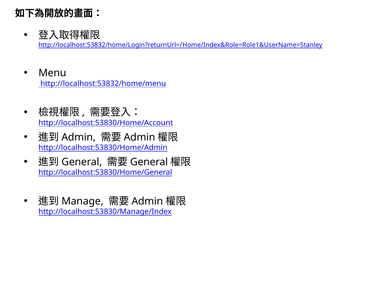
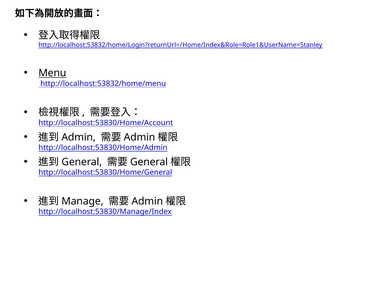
Menu underline: none -> present (52, 73)
